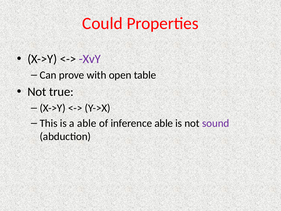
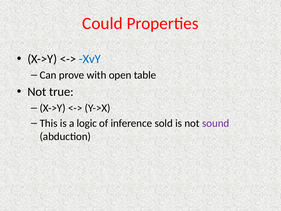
XvY colour: purple -> blue (90, 59)
a able: able -> logic (87, 123)
inference able: able -> sold (164, 123)
